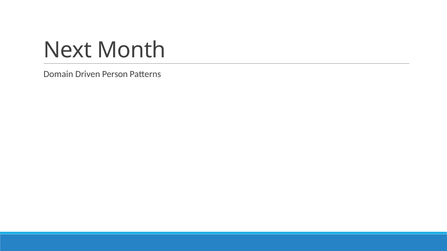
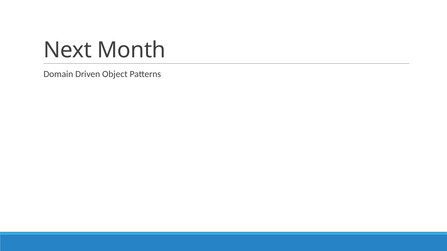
Person: Person -> Object (115, 74)
